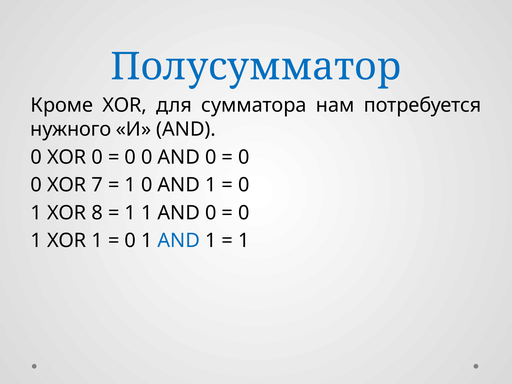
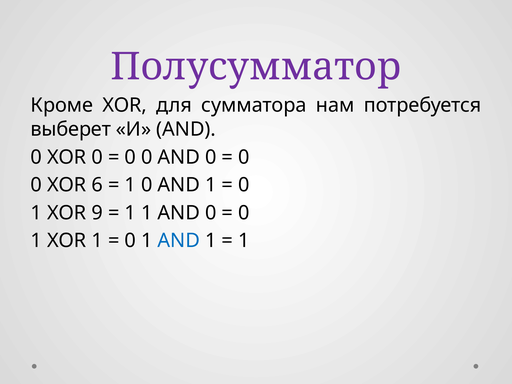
Полусумматор colour: blue -> purple (256, 67)
нужного: нужного -> выберет (71, 129)
7: 7 -> 6 (97, 185)
8: 8 -> 9 (97, 213)
